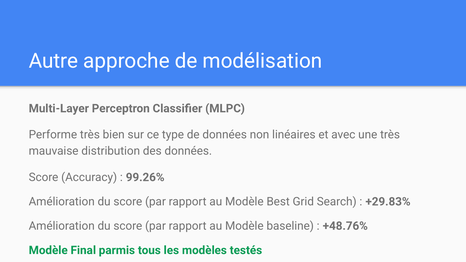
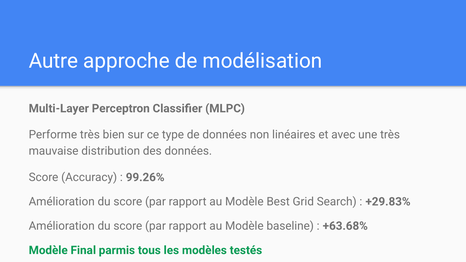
+48.76%: +48.76% -> +63.68% (345, 226)
